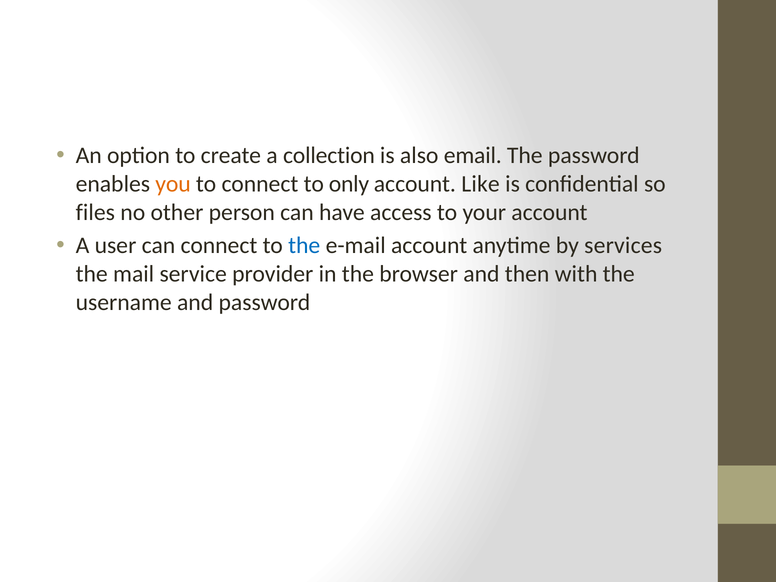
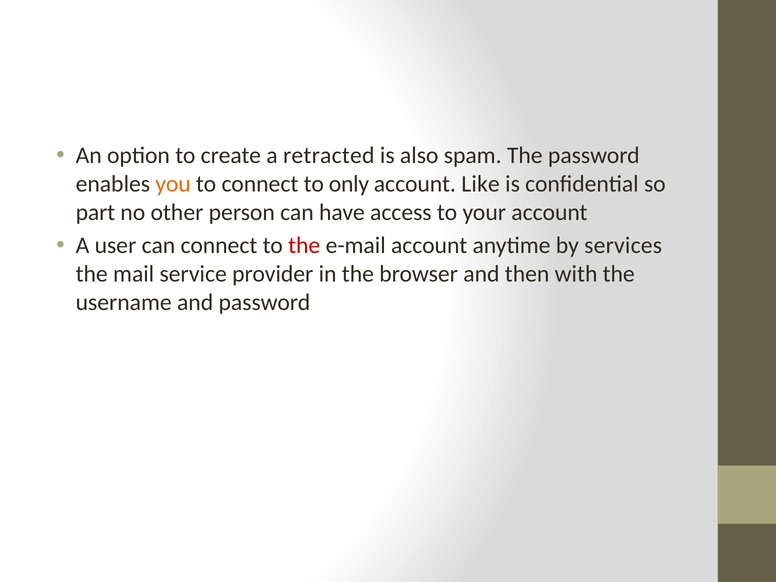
collection: collection -> retracted (329, 156)
email: email -> spam (473, 156)
files: files -> part (95, 212)
the colour: blue -> red (304, 246)
